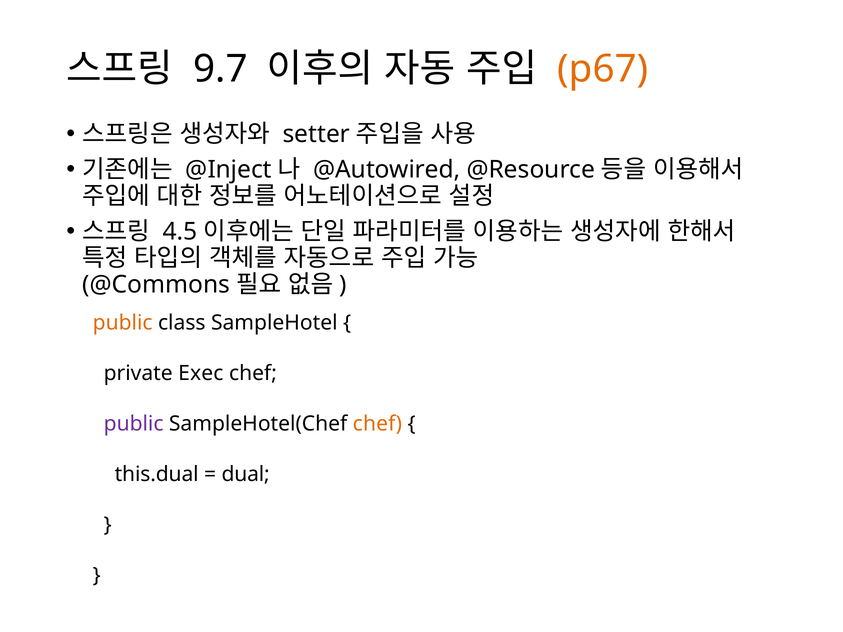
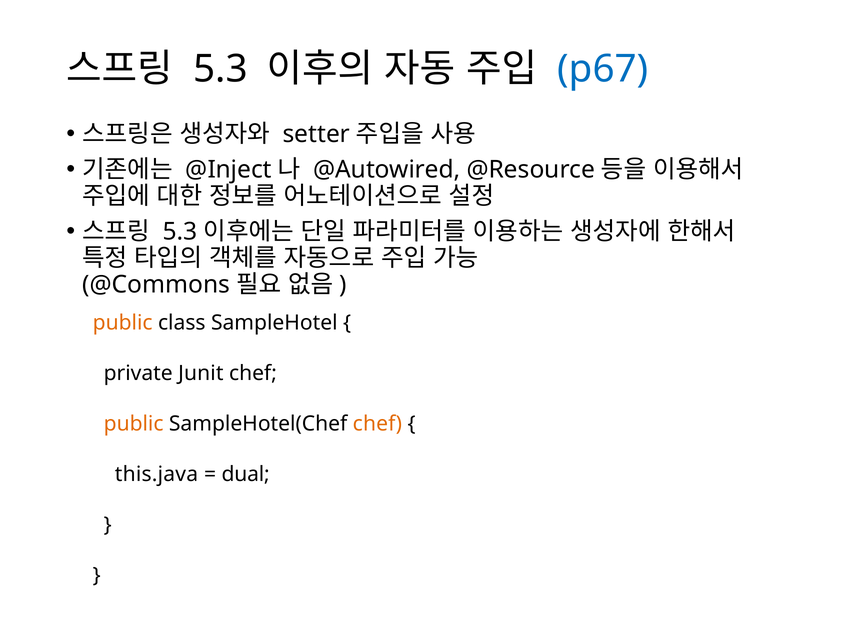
9.7: 9.7 -> 5.3 (220, 69)
p67 colour: orange -> blue (603, 69)
4.5: 4.5 -> 5.3 (180, 232)
Exec: Exec -> Junit (201, 373)
public colour: purple -> orange (134, 424)
this.dual: this.dual -> this.java (156, 474)
